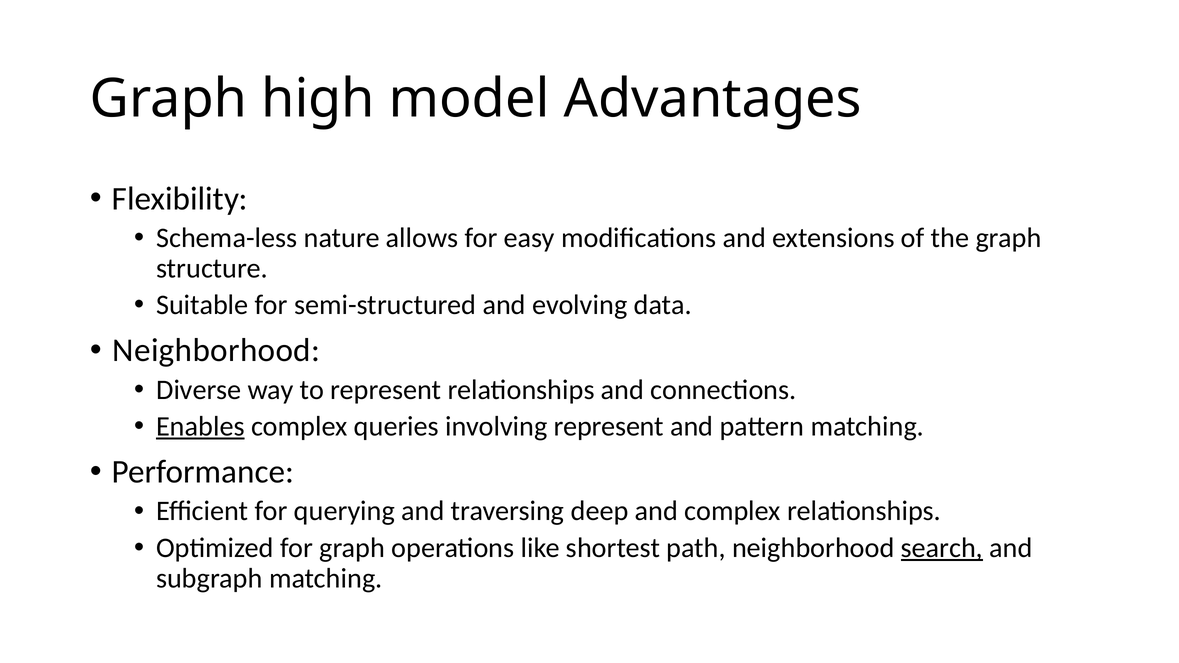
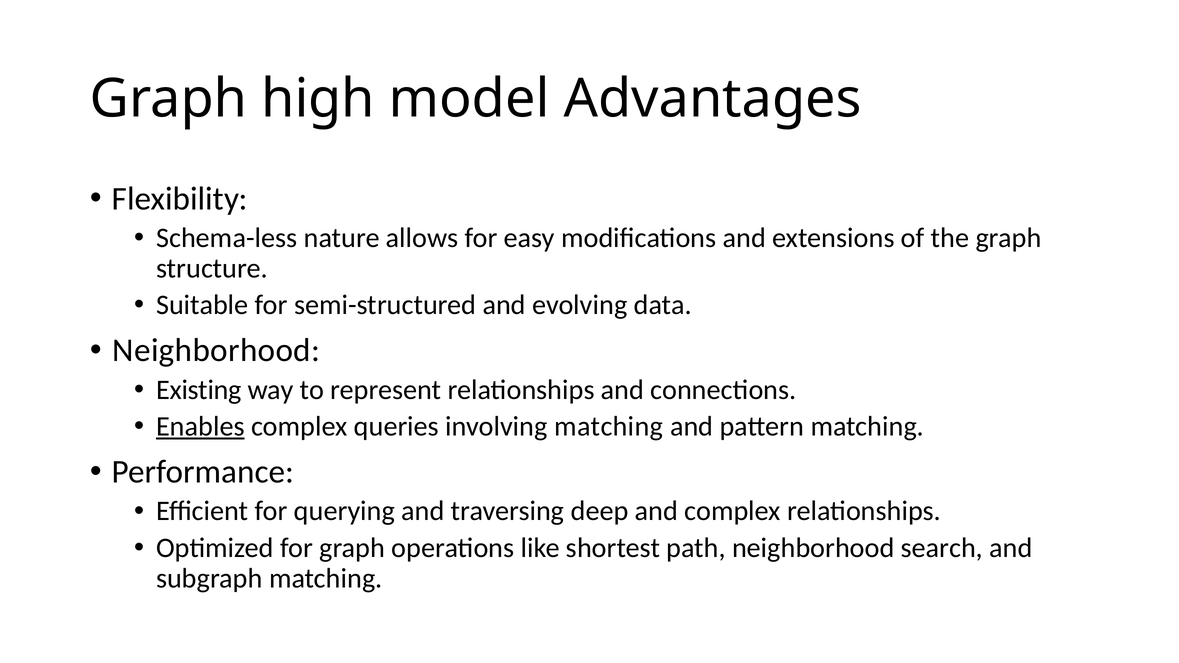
Diverse: Diverse -> Existing (199, 390)
involving represent: represent -> matching (609, 427)
search underline: present -> none (942, 548)
